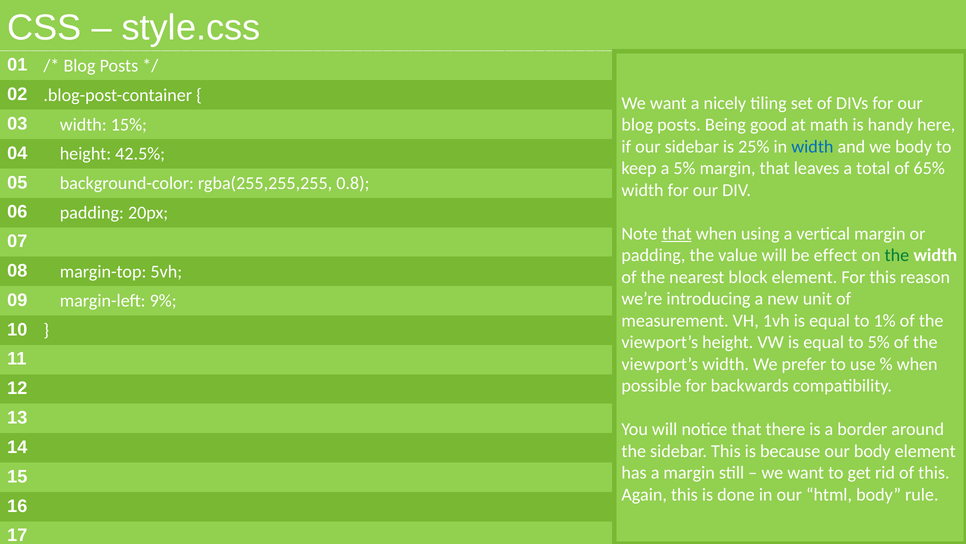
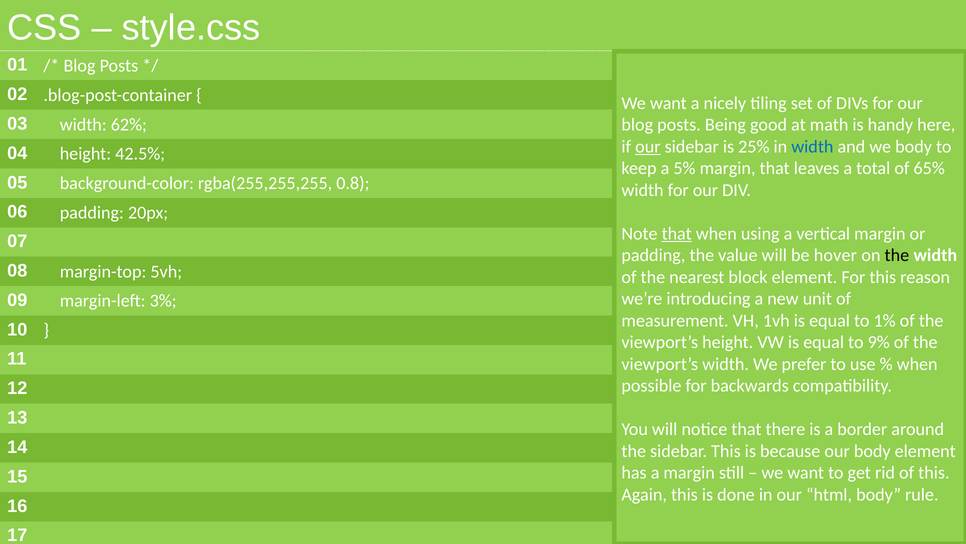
15%: 15% -> 62% (129, 124)
our underline: none -> present (648, 146)
effect: effect -> hover (835, 255)
the colour: green -> black (897, 255)
9%: 9% -> 3% (163, 301)
to 5%: 5% -> 9% (879, 342)
